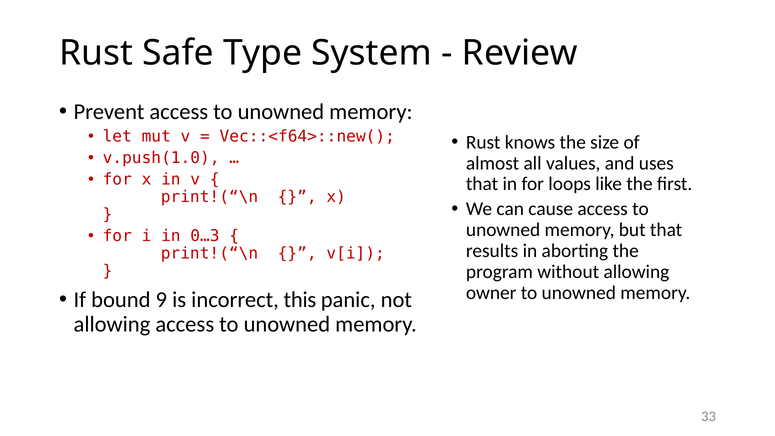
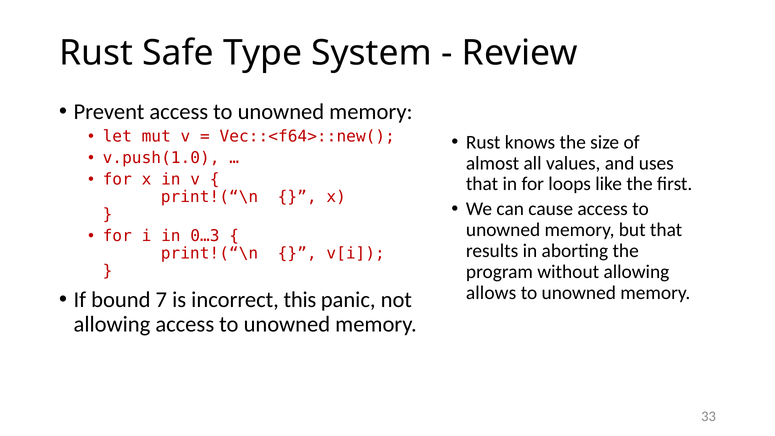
owner: owner -> allows (491, 293)
9: 9 -> 7 (161, 300)
